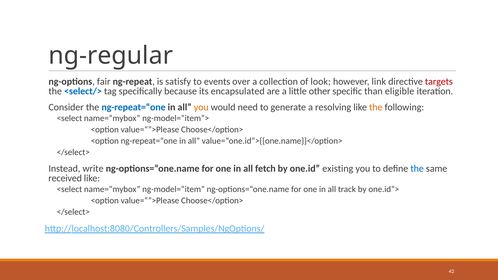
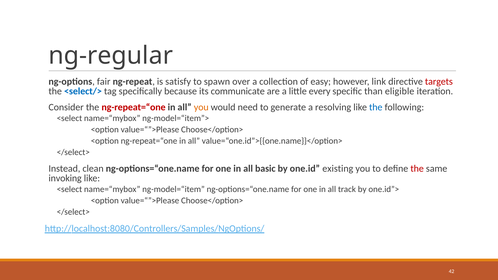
events: events -> spawn (217, 82)
look: look -> easy (321, 82)
encapsulated: encapsulated -> communicate (238, 91)
other: other -> every (320, 91)
ng-repeat=“one colour: blue -> red (134, 107)
the colour: orange -> blue (376, 107)
write: write -> clean (93, 169)
fetch: fetch -> basic (265, 169)
the colour: blue -> red (417, 169)
received: received -> invoking (65, 178)
